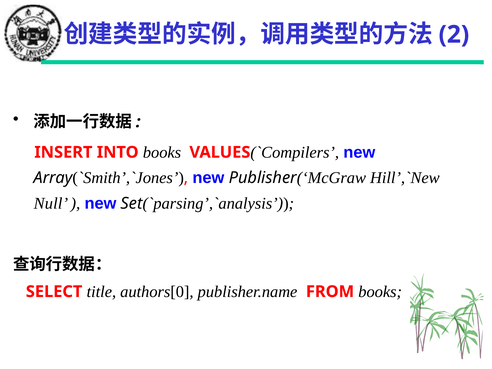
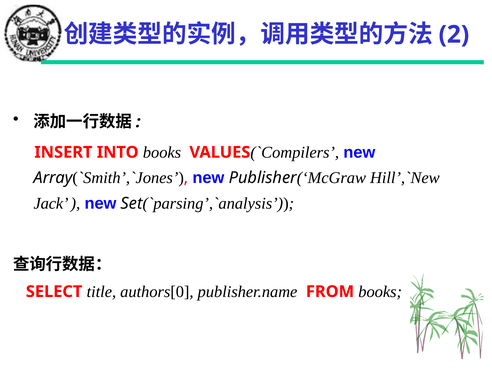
Null: Null -> Jack (51, 203)
